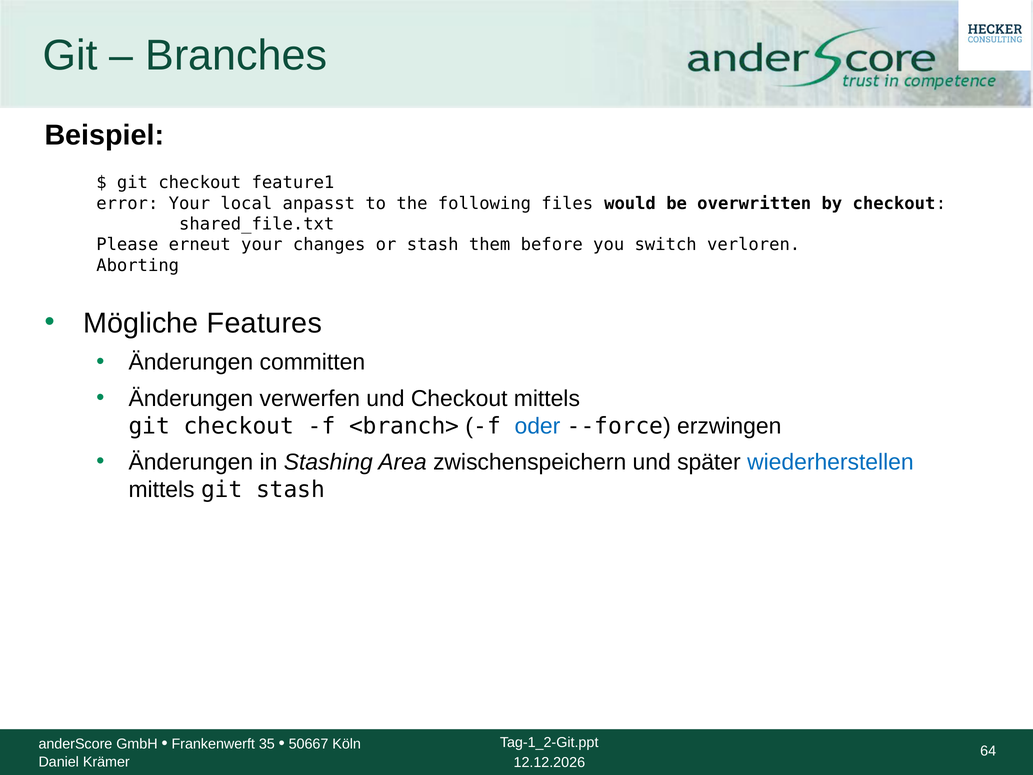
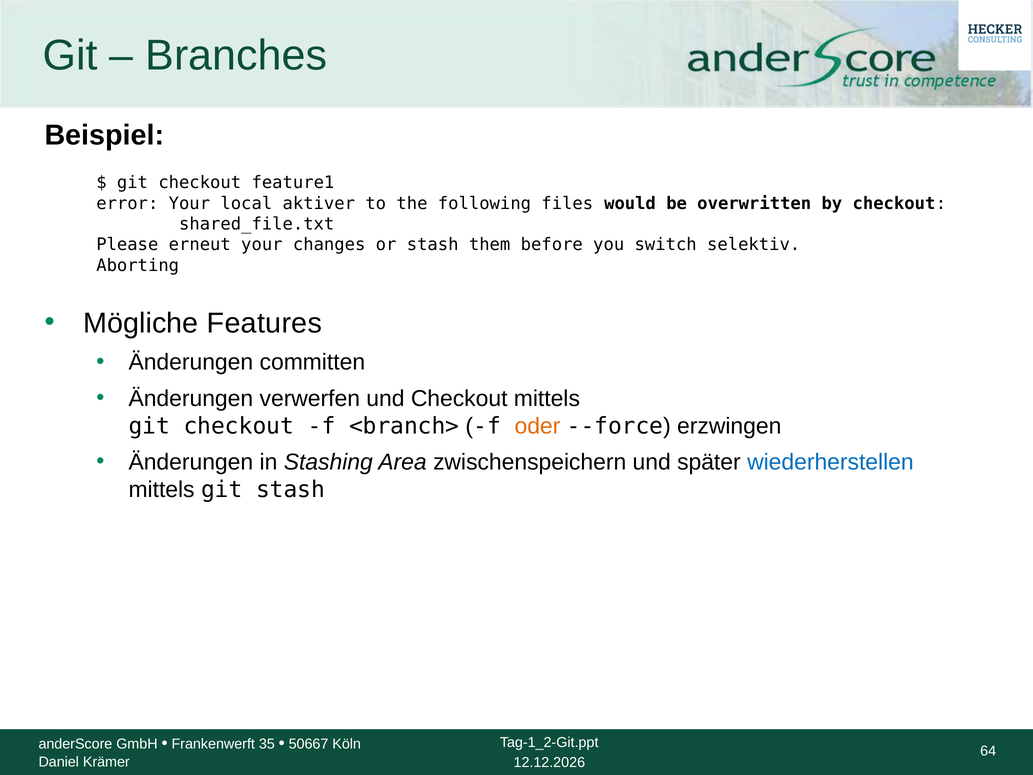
anpasst: anpasst -> aktiver (319, 203)
verloren: verloren -> selektiv (754, 245)
oder colour: blue -> orange (537, 426)
